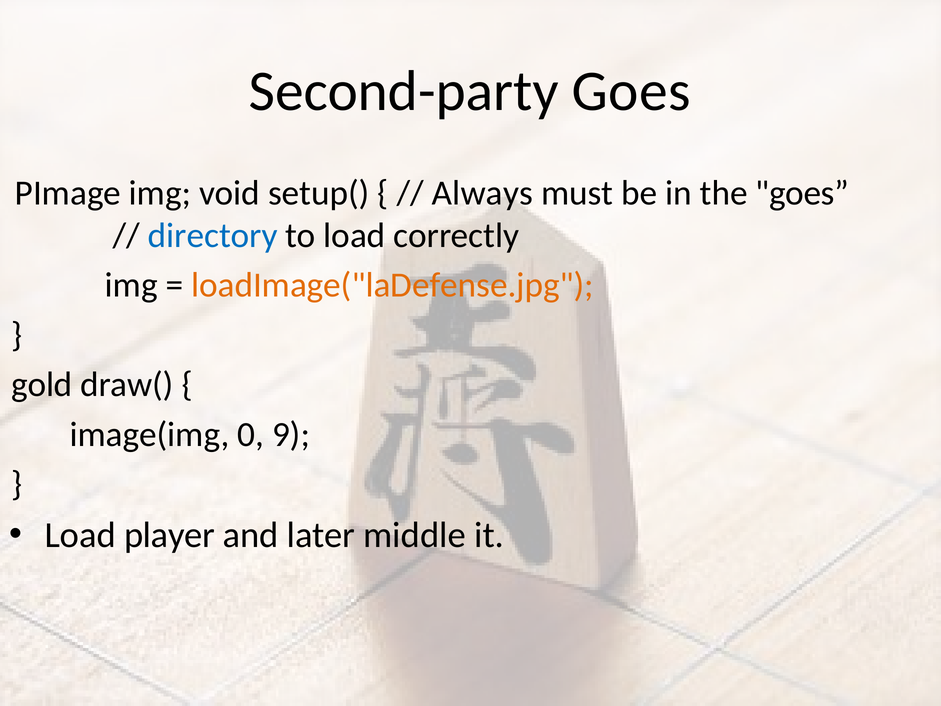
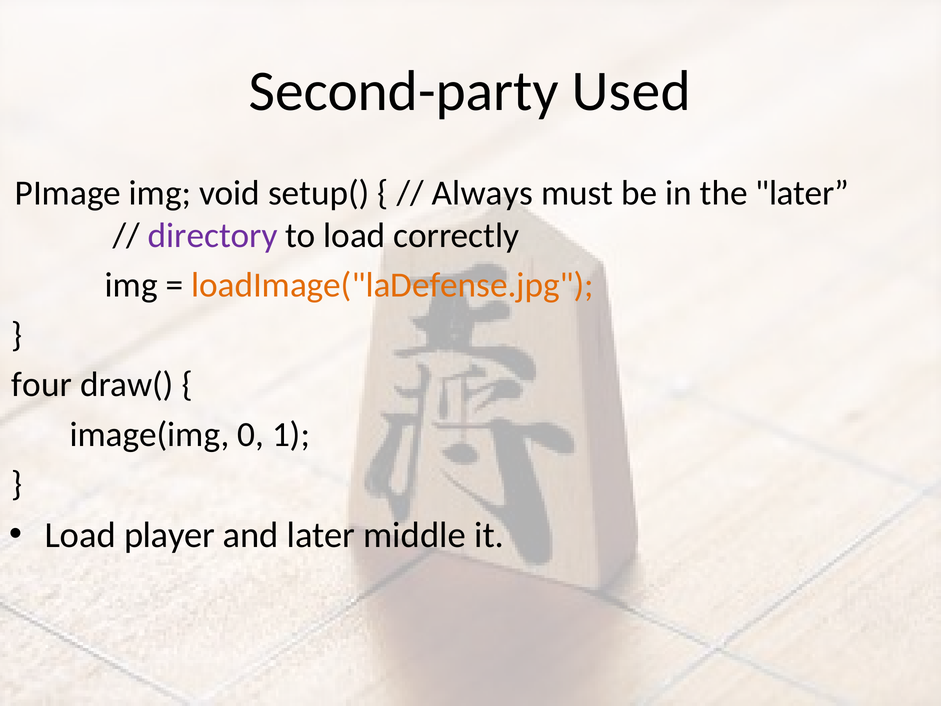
Second-party Goes: Goes -> Used (631, 91)
the goes: goes -> later (802, 193)
directory colour: blue -> purple (213, 235)
gold: gold -> four (42, 385)
9: 9 -> 1 (291, 434)
